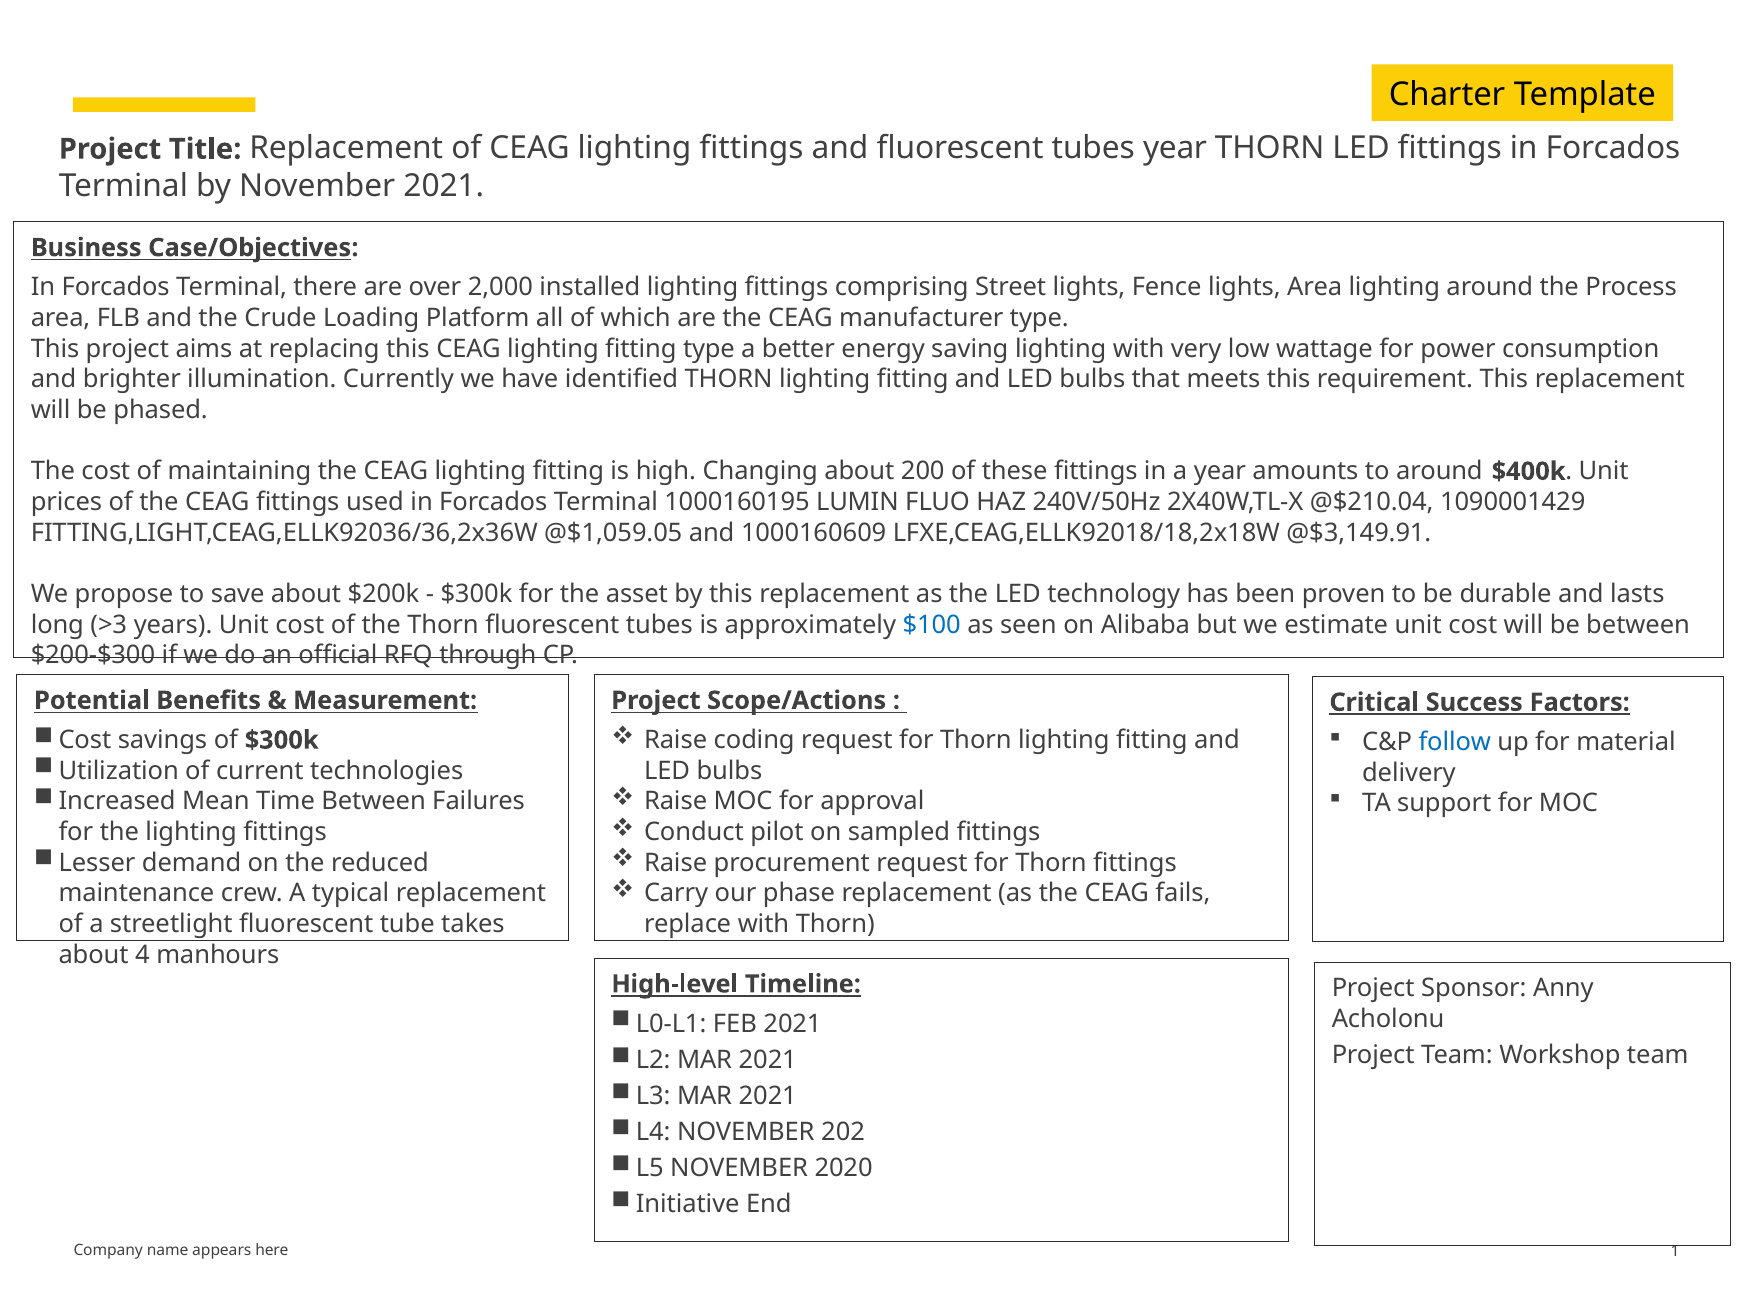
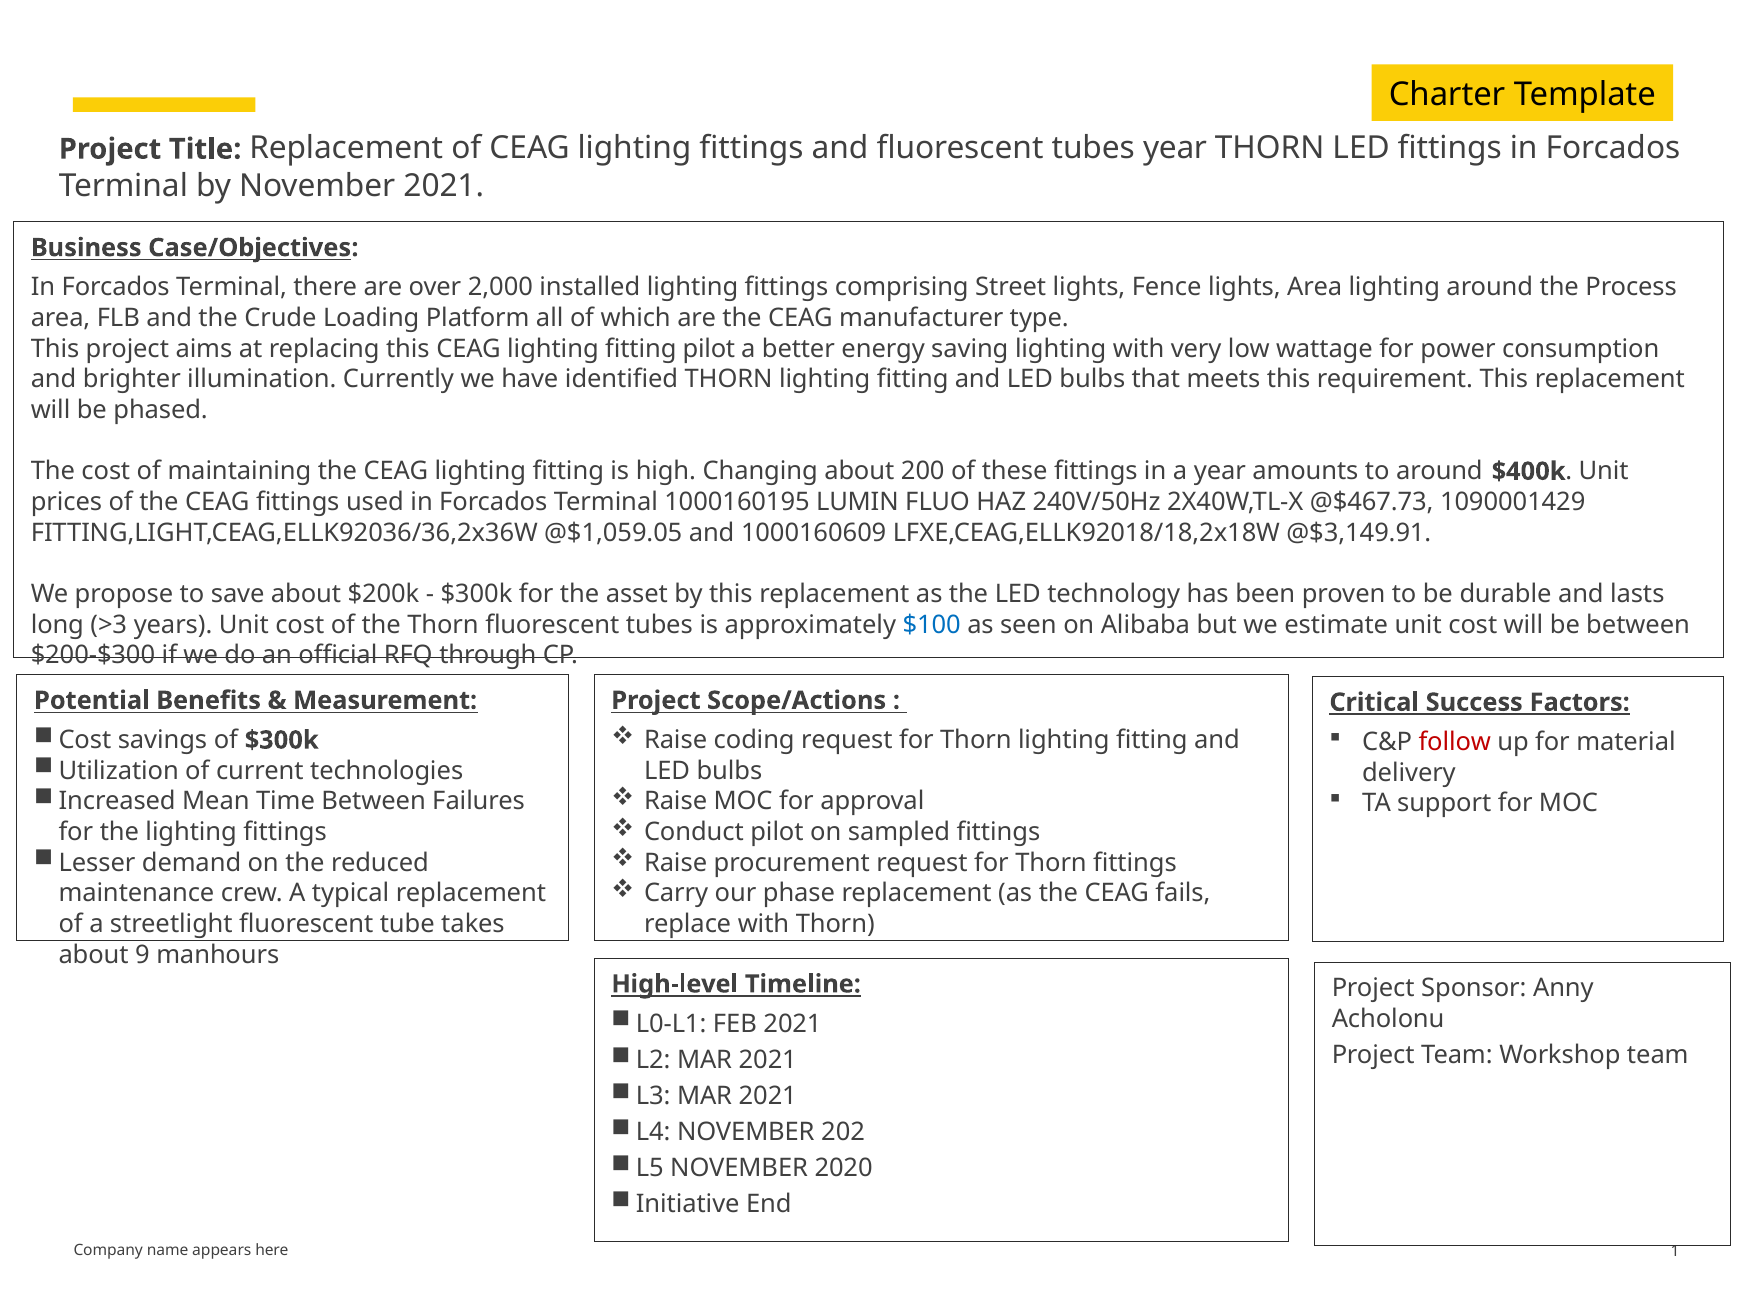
fitting type: type -> pilot (709, 349)
@$210.04: @$210.04 -> @$467.73 (1372, 502)
follow colour: blue -> red (1455, 742)
4: 4 -> 9 (142, 955)
